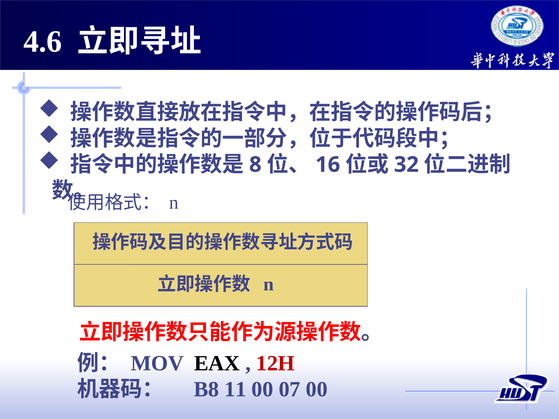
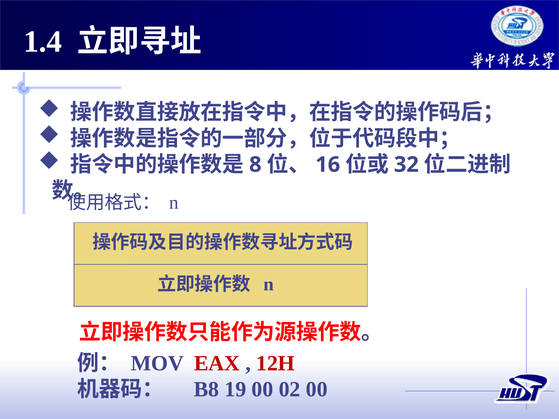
4.6: 4.6 -> 1.4 (43, 42)
EAX colour: black -> red (217, 363)
11: 11 -> 19 (235, 389)
07: 07 -> 02 (290, 389)
